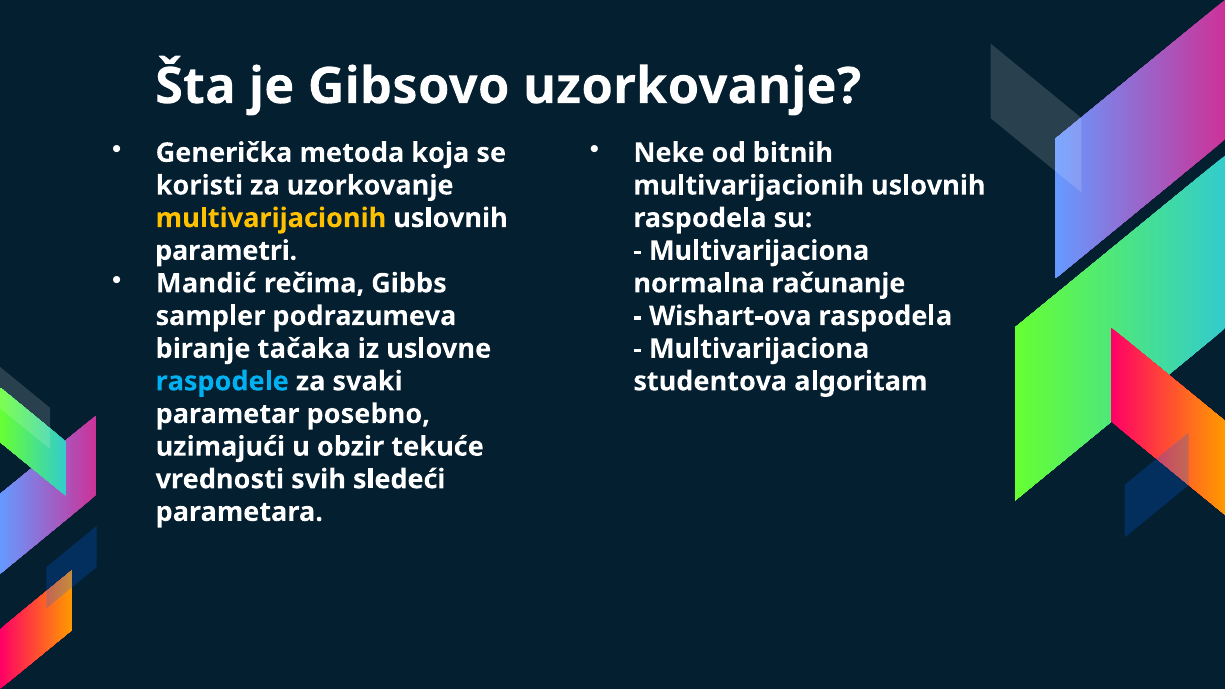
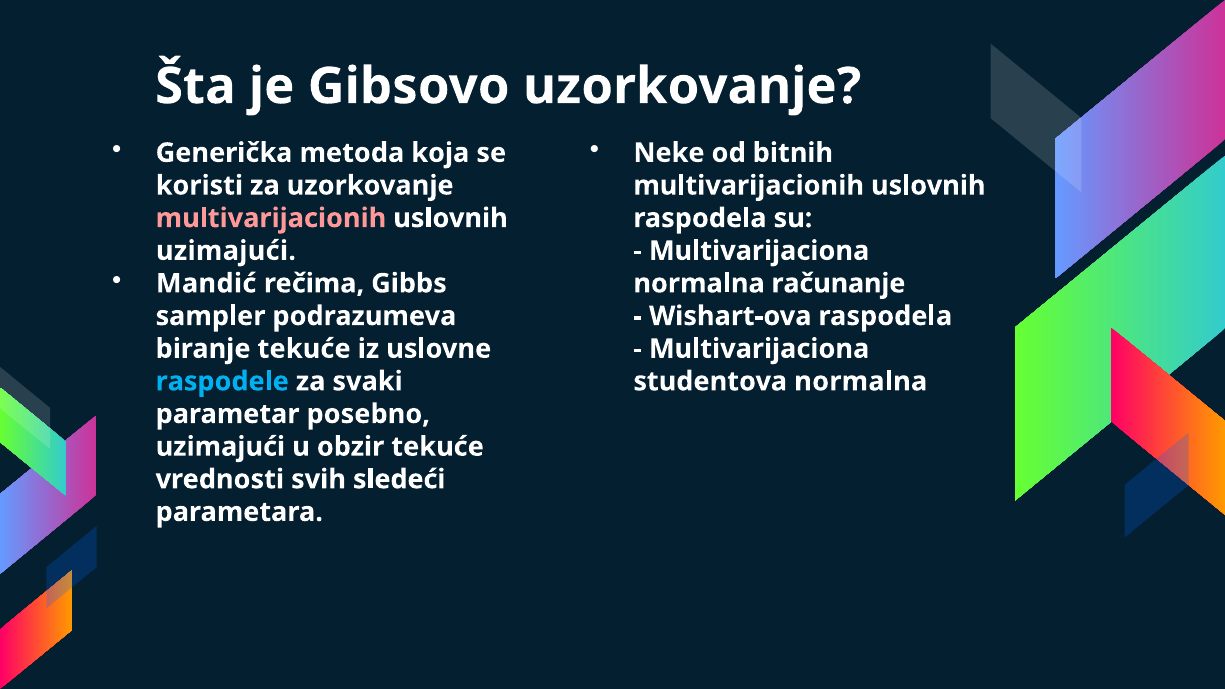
multivarijacionih colour: yellow -> pink (271, 218)
parametri: parametri -> uzimajući (226, 251)
biranje tačaka: tačaka -> tekuće (304, 349)
studentova algoritam: algoritam -> normalna (861, 381)
